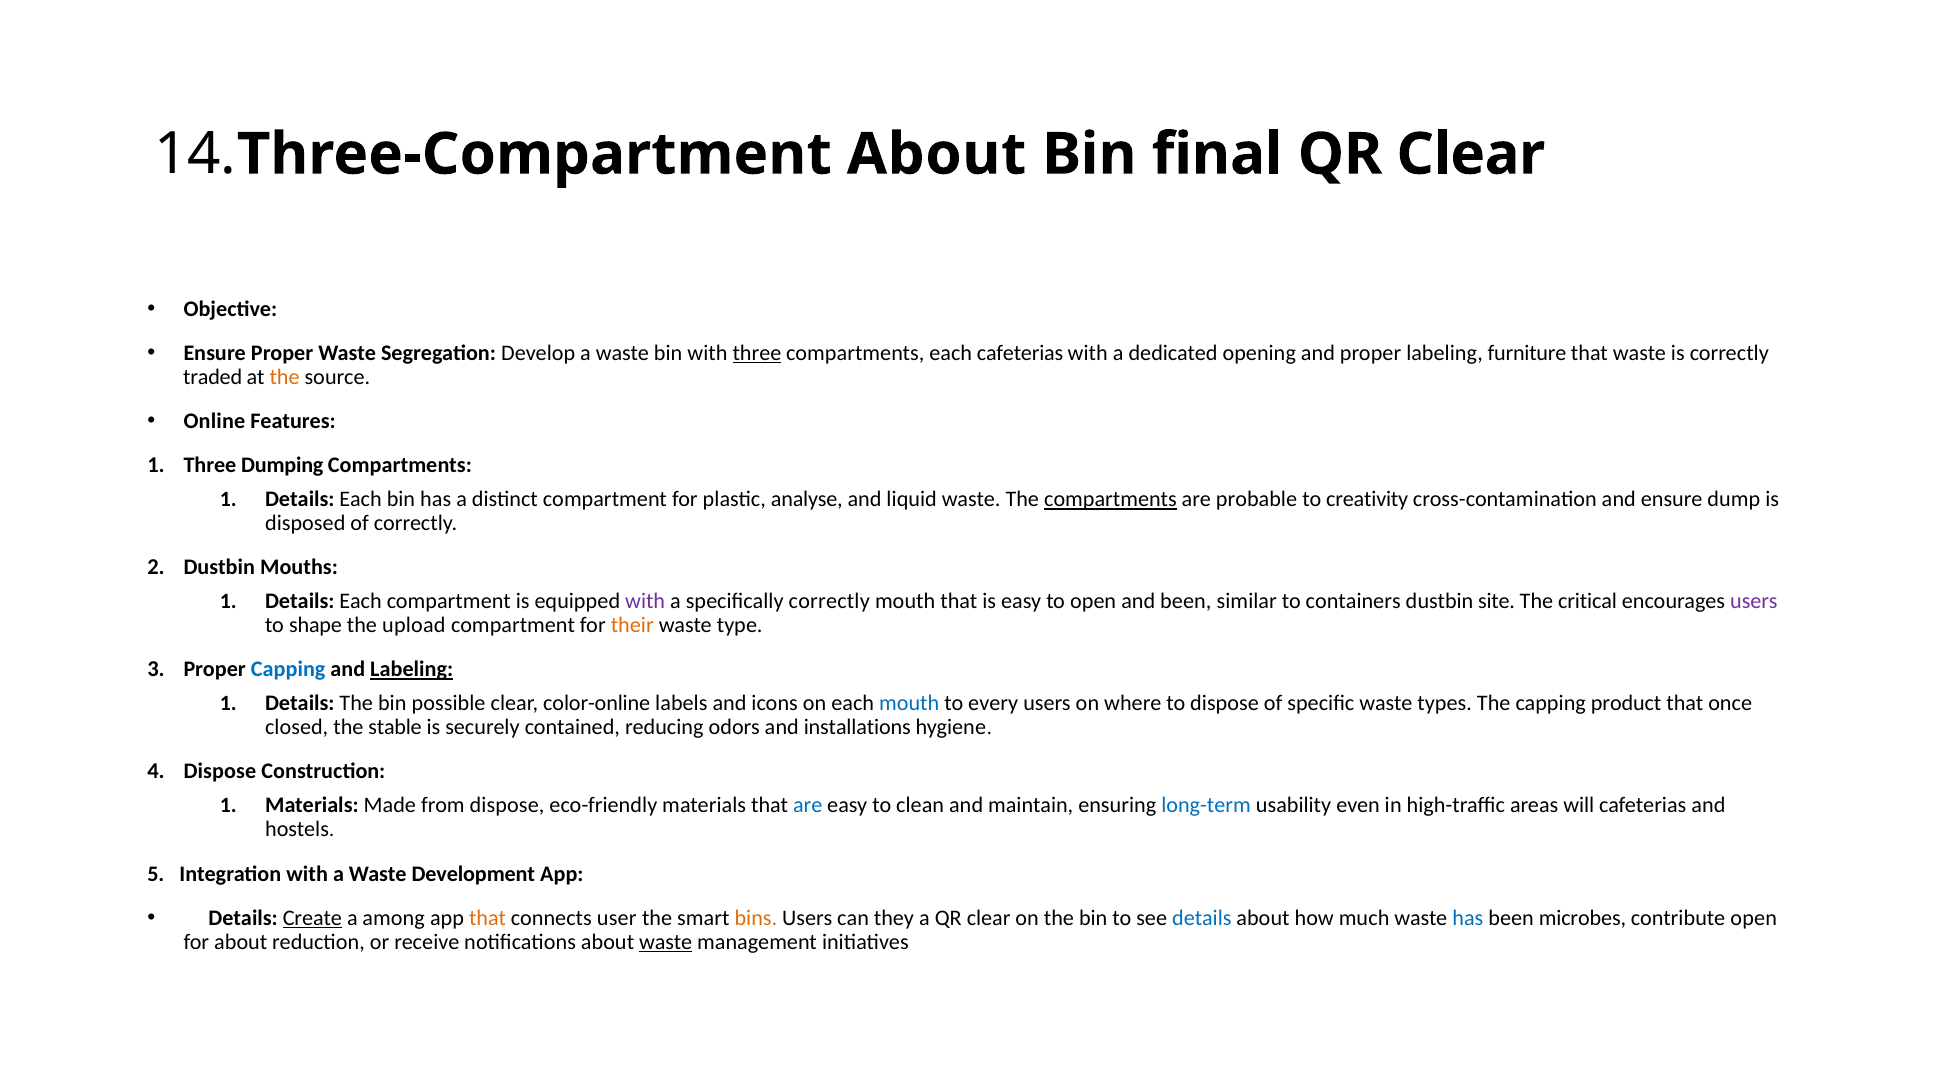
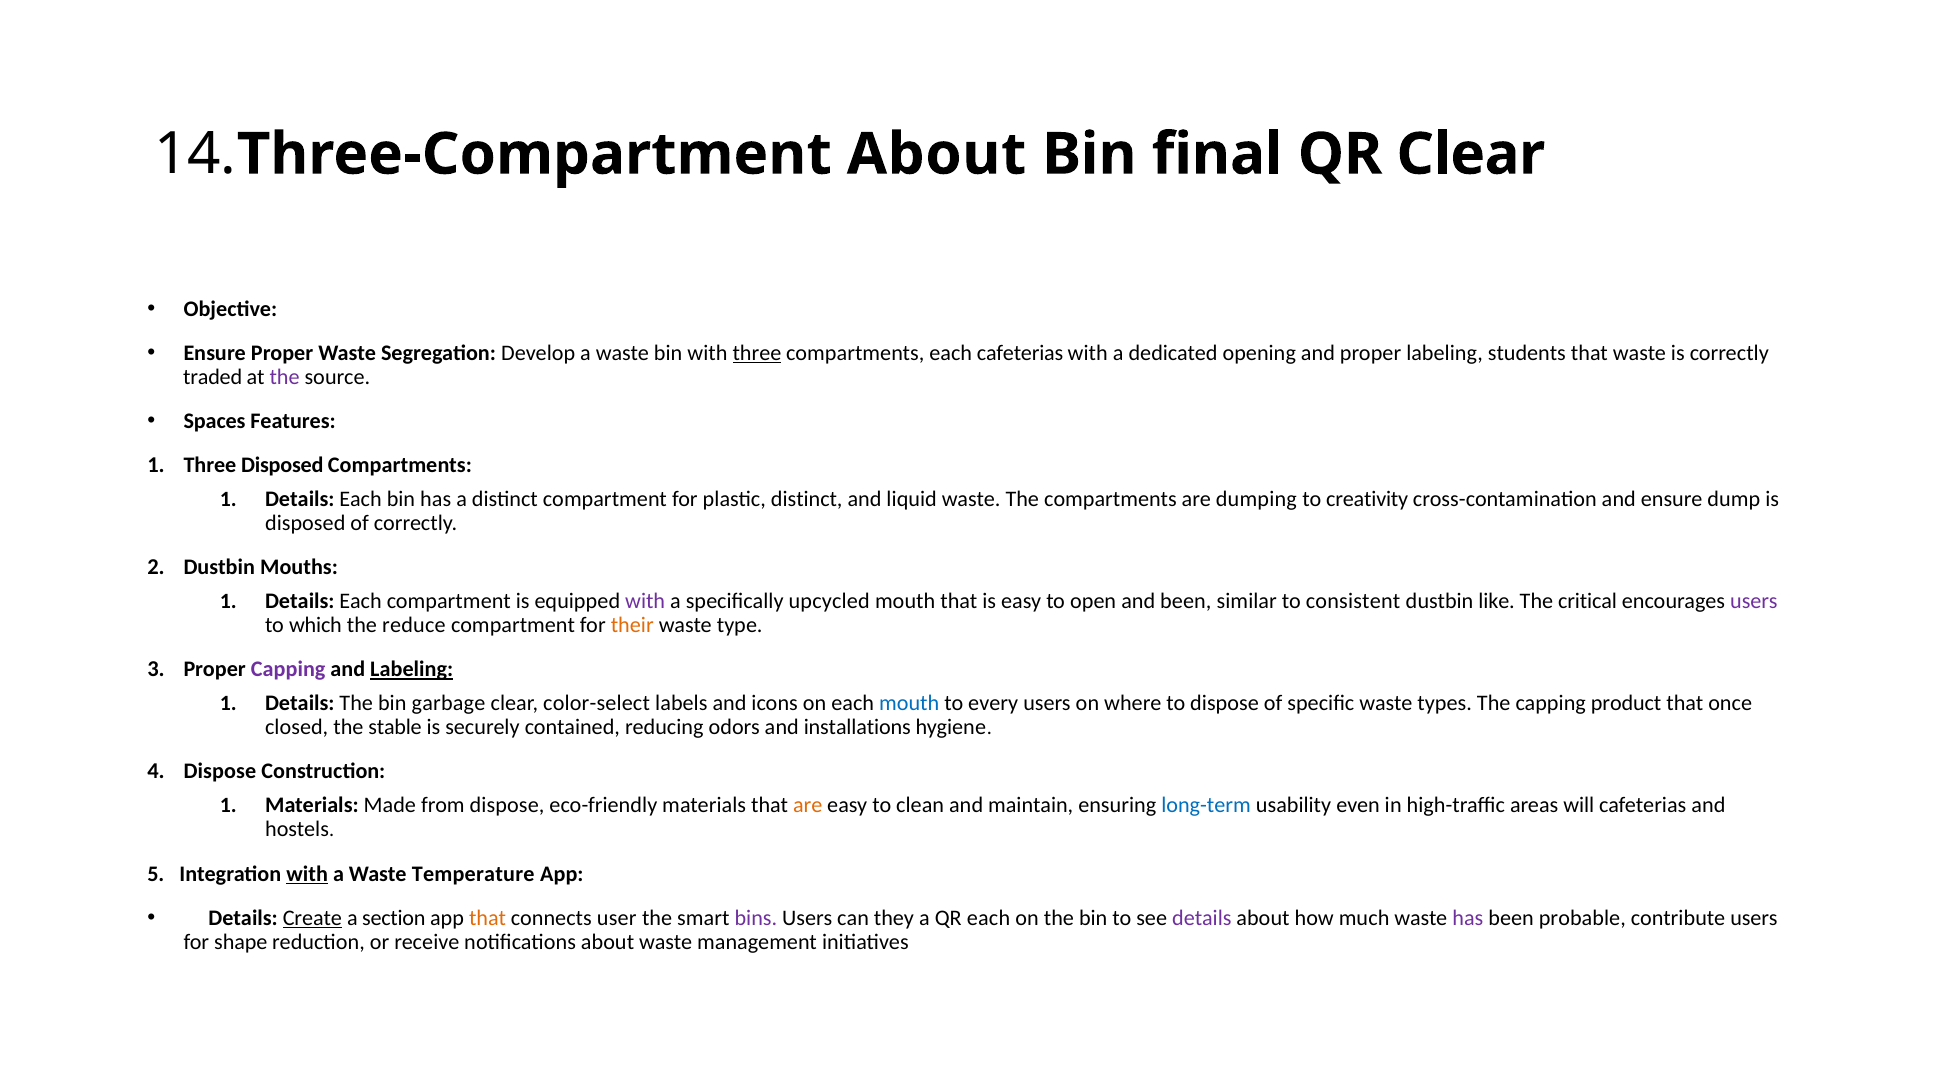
furniture: furniture -> students (1527, 353)
the colour: orange -> purple (285, 377)
Online: Online -> Spaces (215, 421)
Three Dumping: Dumping -> Disposed (282, 465)
plastic analyse: analyse -> distinct (807, 499)
compartments underline: present -> none (1110, 499)
probable: probable -> dumping (1256, 499)
specifically correctly: correctly -> upcycled (829, 601)
containers: containers -> consistent (1353, 601)
site: site -> like (1497, 601)
shape: shape -> which (315, 625)
upload: upload -> reduce (414, 625)
Capping colour: blue -> purple (288, 669)
possible: possible -> garbage (448, 703)
color-online: color-online -> color-select (597, 703)
are colour: blue -> orange (808, 805)
with underline: none -> present (307, 873)
Development: Development -> Temperature (473, 873)
among: among -> section (394, 917)
bins colour: orange -> purple (756, 917)
a QR clear: clear -> each (989, 917)
details colour: blue -> purple (1202, 917)
has colour: blue -> purple (1468, 917)
microbes: microbes -> probable (1582, 917)
contribute open: open -> users (1754, 917)
for about: about -> shape (241, 941)
waste underline: present -> none (666, 941)
